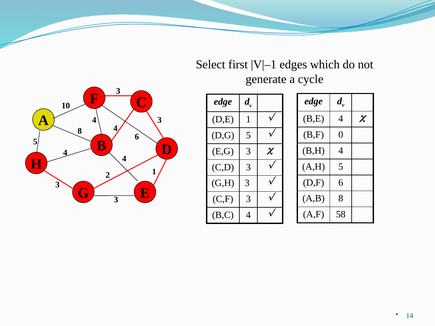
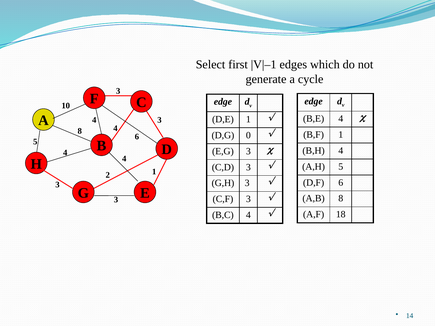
B,F 0: 0 -> 1 (341, 135)
D,G 5: 5 -> 0 (248, 135)
58: 58 -> 18 (341, 215)
